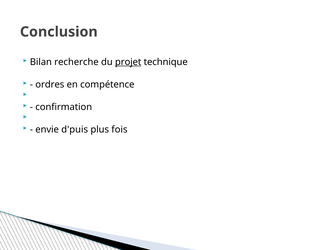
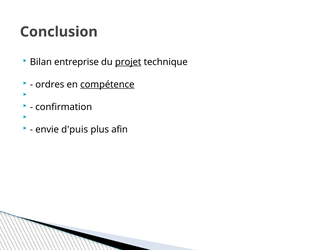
recherche: recherche -> entreprise (77, 62)
compétence underline: none -> present (107, 84)
fois: fois -> afin (120, 129)
